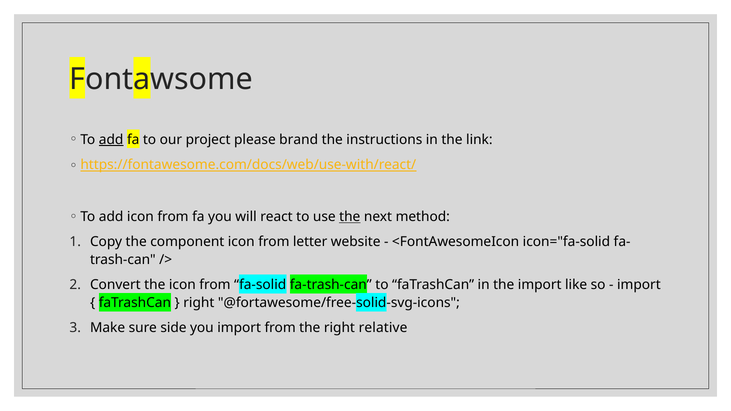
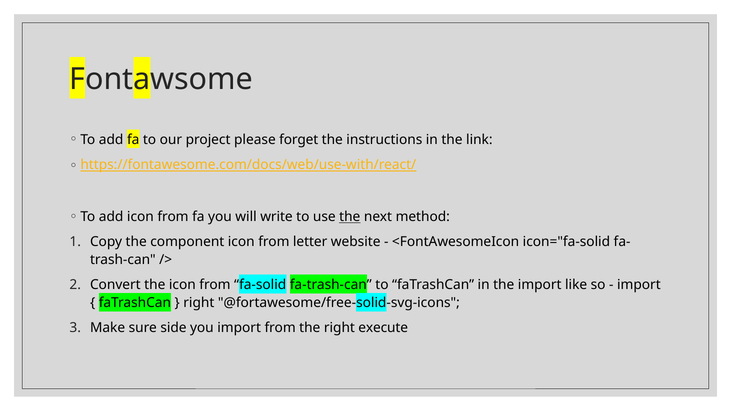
add underline: present -> none (111, 140)
brand: brand -> forget (299, 140)
react: react -> write (276, 217)
relative: relative -> execute (383, 328)
